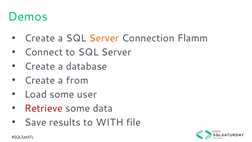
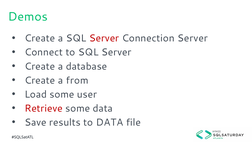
Server colour: orange -> red (104, 38)
Connection Flamm: Flamm -> Server (193, 38)
to WITH: WITH -> DATA (110, 122)
